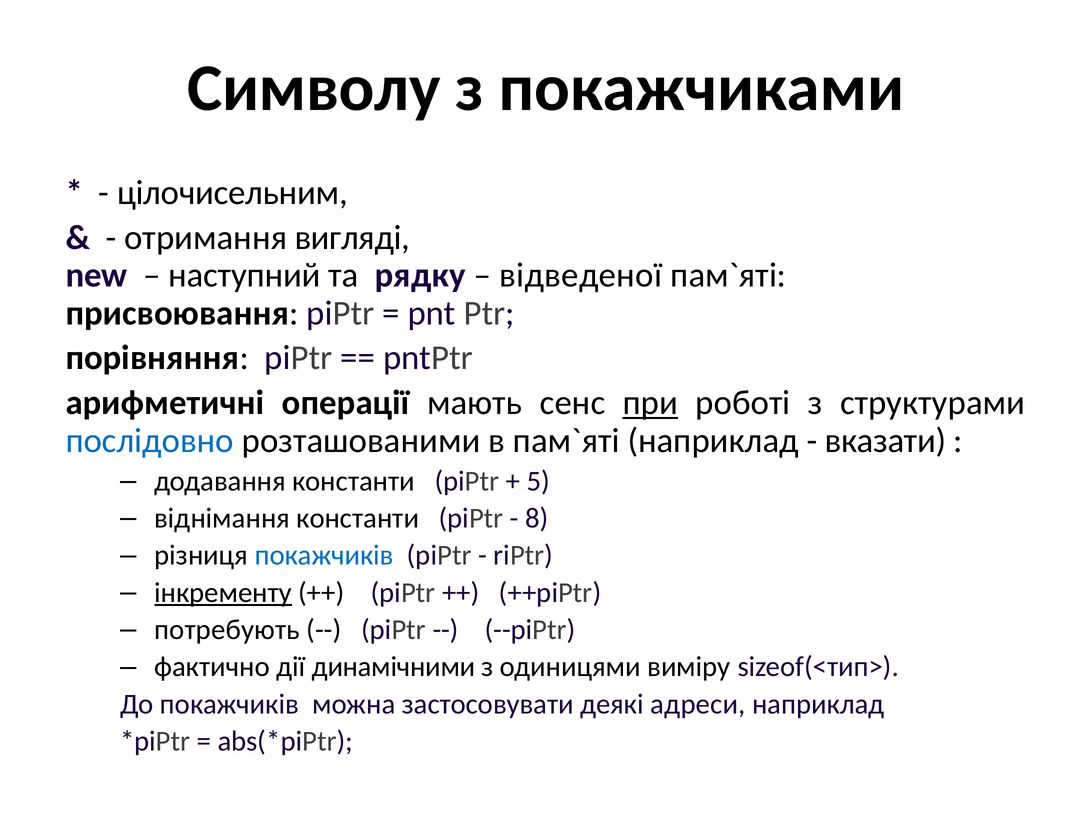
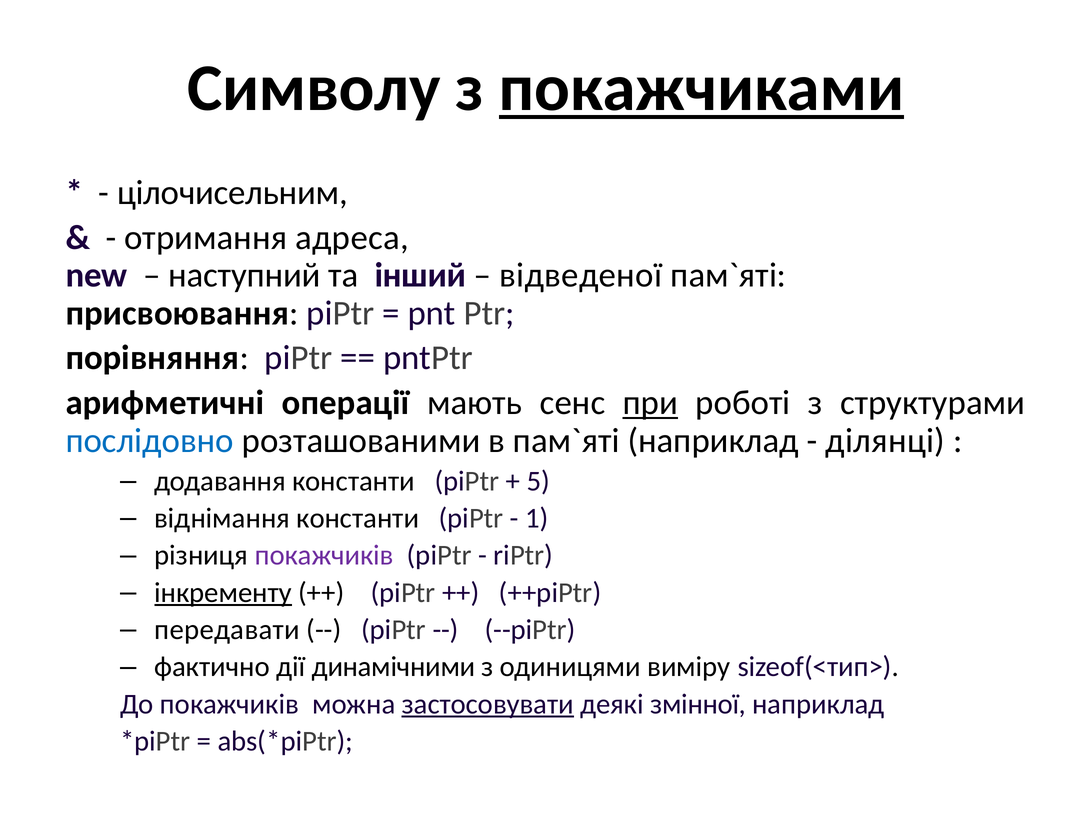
покажчиками underline: none -> present (702, 88)
вигляді: вигляді -> адреса (352, 238)
рядку: рядку -> інший (420, 275)
вказати: вказати -> ділянці (885, 441)
8: 8 -> 1 (537, 518)
покажчиків colour: blue -> purple (324, 555)
потребують: потребують -> передавати (227, 630)
застосовувати underline: none -> present (488, 704)
адреси: адреси -> змінної (698, 704)
